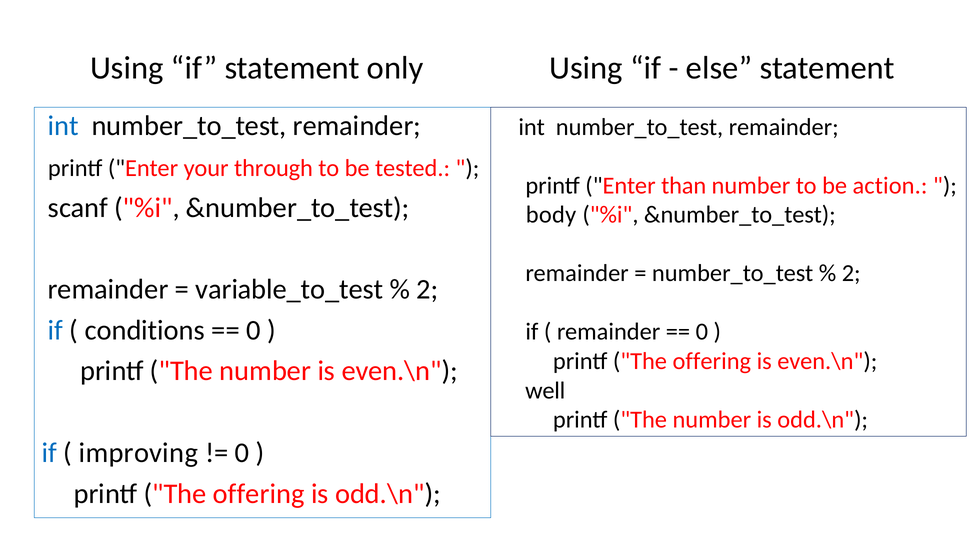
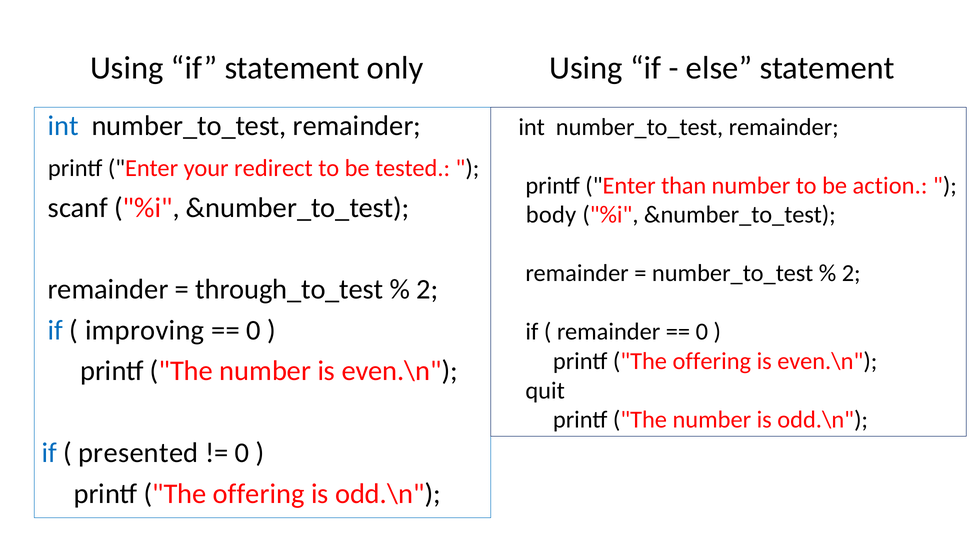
through: through -> redirect (273, 168)
variable_to_test: variable_to_test -> through_to_test (289, 290)
conditions: conditions -> improving (145, 331)
well: well -> quit (545, 391)
improving: improving -> presented (138, 453)
